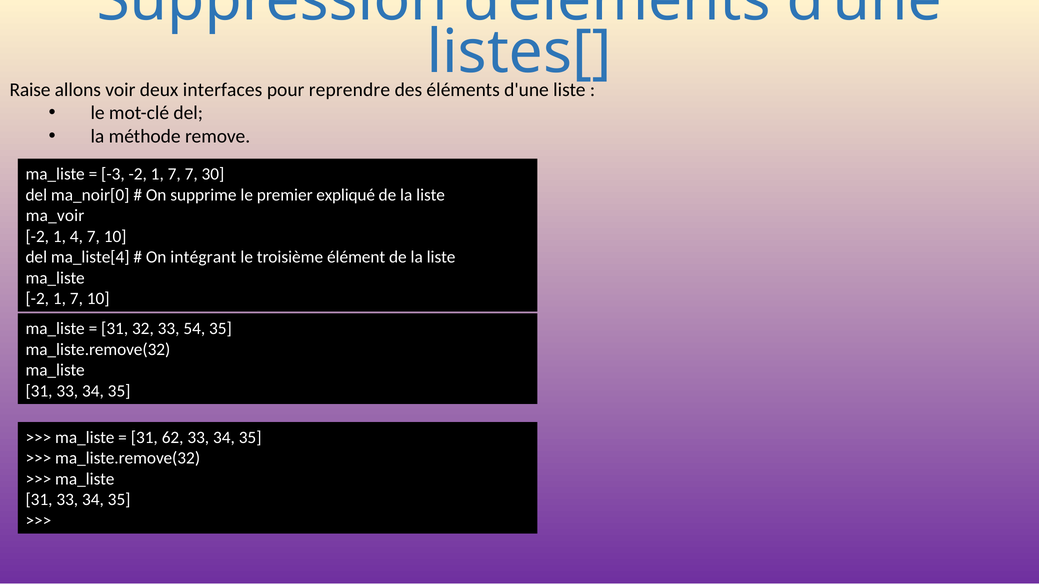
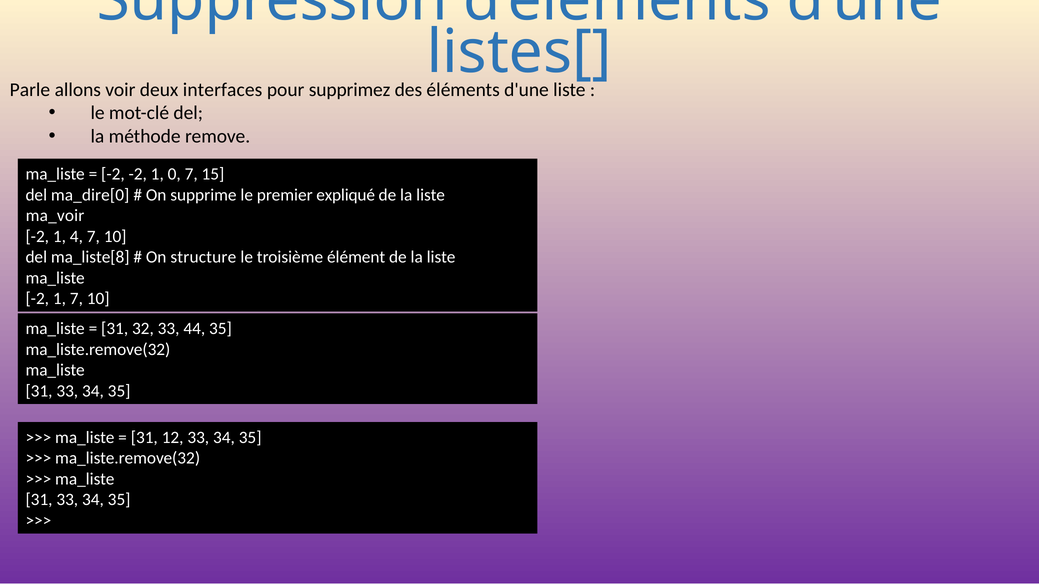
Raise: Raise -> Parle (30, 90)
reprendre: reprendre -> supprimez (350, 90)
-3: -3 -> -2 (113, 174)
7: 7 -> 0 (174, 174)
30: 30 -> 15 (213, 174)
ma_noir[0: ma_noir[0 -> ma_dire[0 (90, 195)
ma_liste[4: ma_liste[4 -> ma_liste[8 (90, 257)
intégrant: intégrant -> structure (203, 257)
54: 54 -> 44 (194, 329)
62: 62 -> 12 (173, 438)
